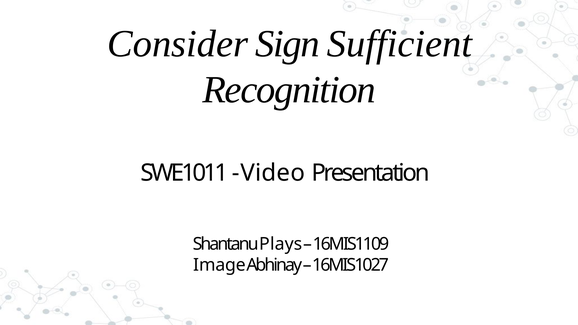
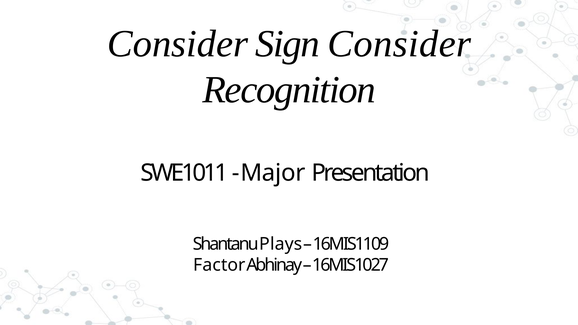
Sign Sufficient: Sufficient -> Consider (399, 44)
Video: Video -> Major (273, 173)
Image: Image -> Factor (219, 265)
